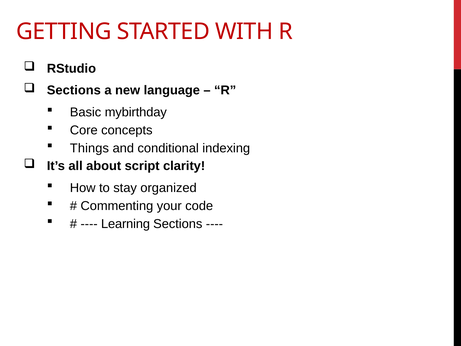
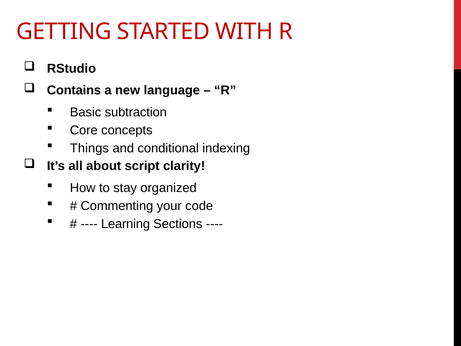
Sections: Sections -> Contains (74, 90)
mybirthday: mybirthday -> subtraction (136, 112)
